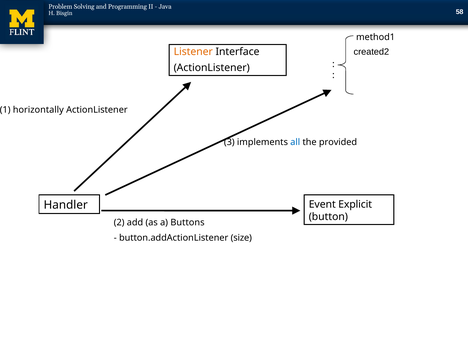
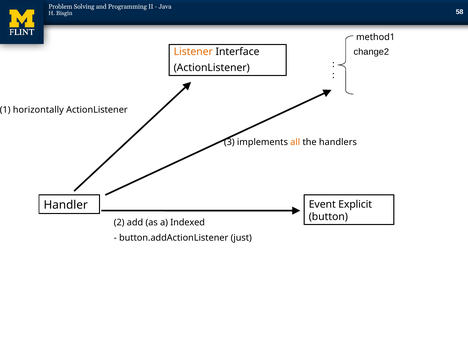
created2: created2 -> change2 (371, 52)
all colour: blue -> orange (295, 142)
provided: provided -> handlers (338, 142)
Buttons: Buttons -> Indexed (188, 222)
size: size -> just (241, 238)
